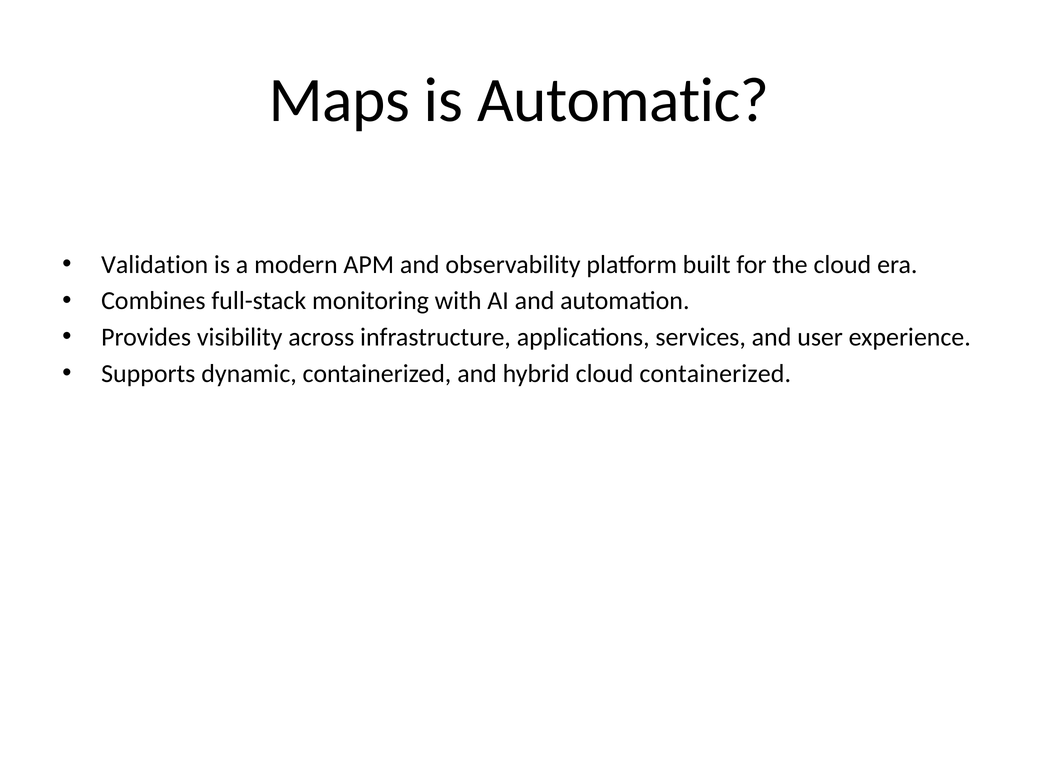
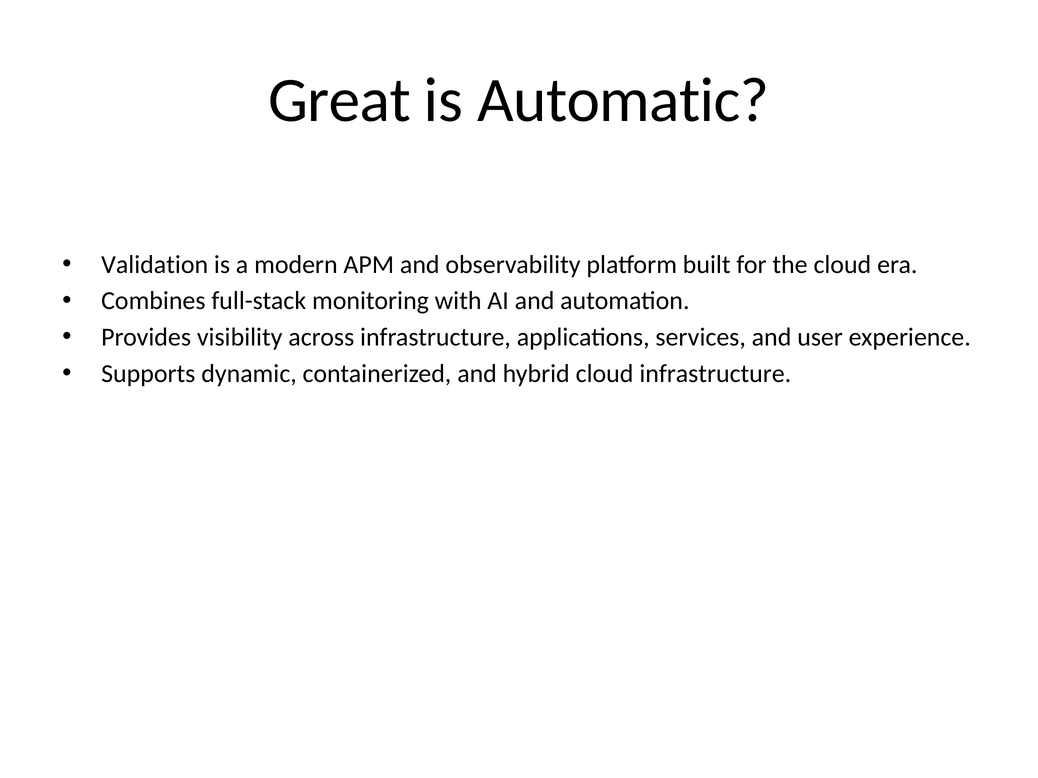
Maps: Maps -> Great (339, 100)
cloud containerized: containerized -> infrastructure (715, 374)
